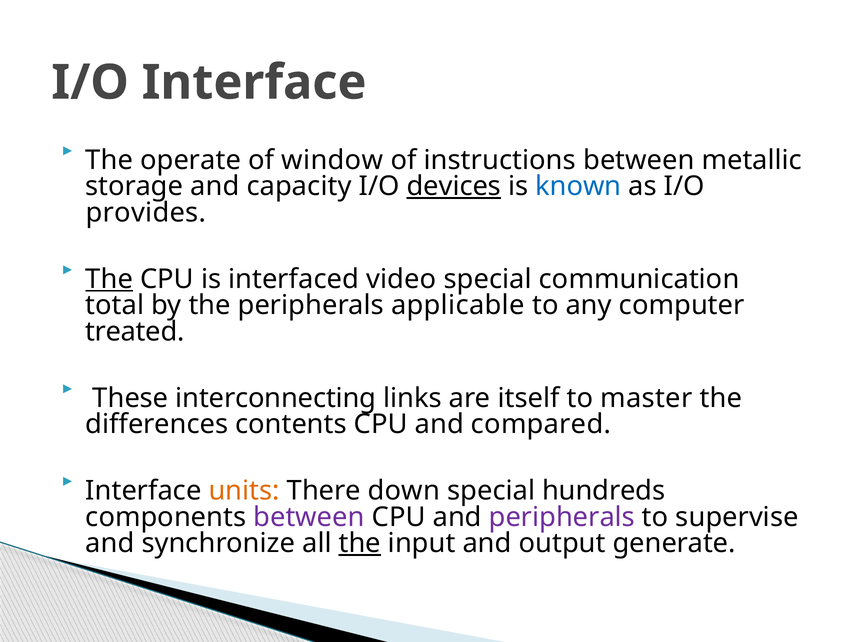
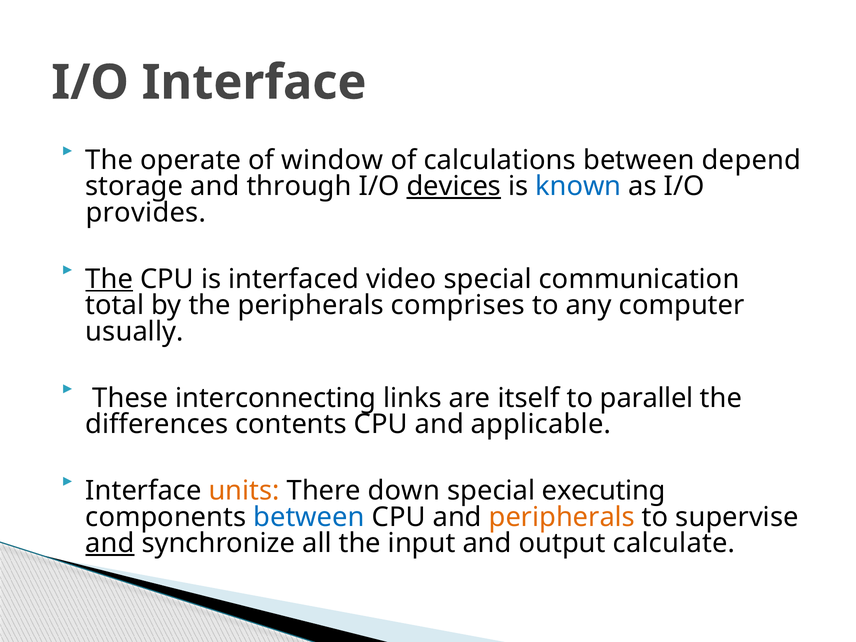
instructions: instructions -> calculations (500, 160)
metallic: metallic -> depend (752, 160)
capacity: capacity -> through (299, 186)
applicable: applicable -> comprises (458, 305)
treated: treated -> usually (135, 332)
master: master -> parallel (647, 398)
compared: compared -> applicable (541, 424)
hundreds: hundreds -> executing (604, 491)
between colour: purple -> blue (309, 517)
peripherals colour: purple -> orange (562, 517)
and underline: none -> present (110, 543)
the underline: present -> none (360, 543)
generate: generate -> calculate (674, 543)
